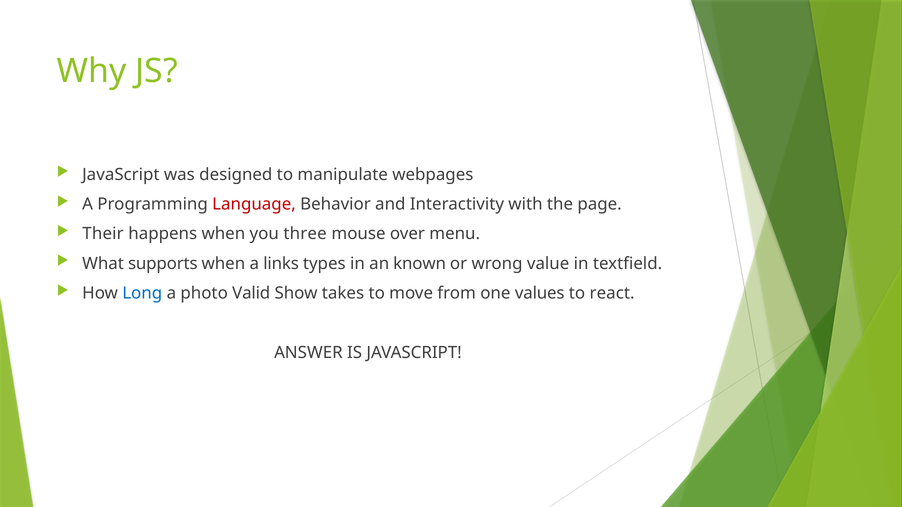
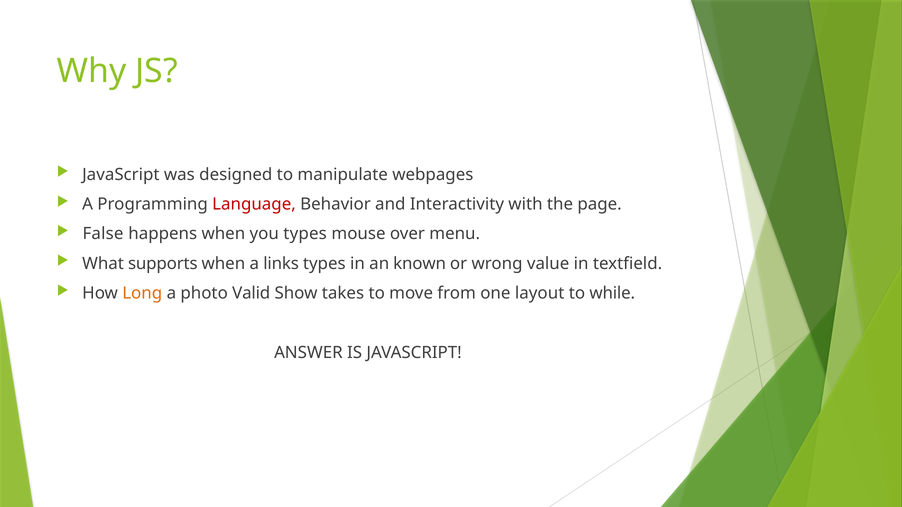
Their: Their -> False (103, 234)
you three: three -> types (305, 234)
Long colour: blue -> orange (142, 293)
values: values -> layout (540, 293)
react: react -> while (612, 293)
